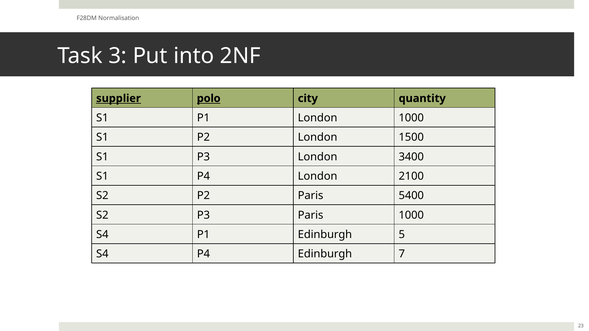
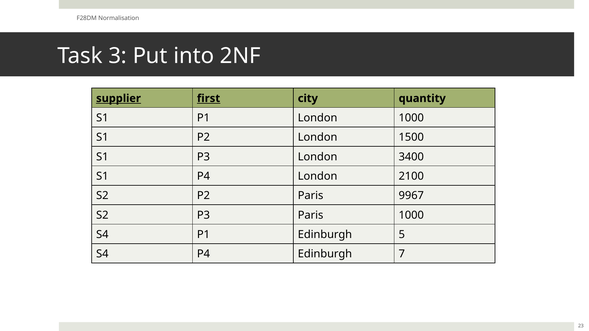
polo: polo -> first (209, 98)
5400: 5400 -> 9967 (411, 196)
